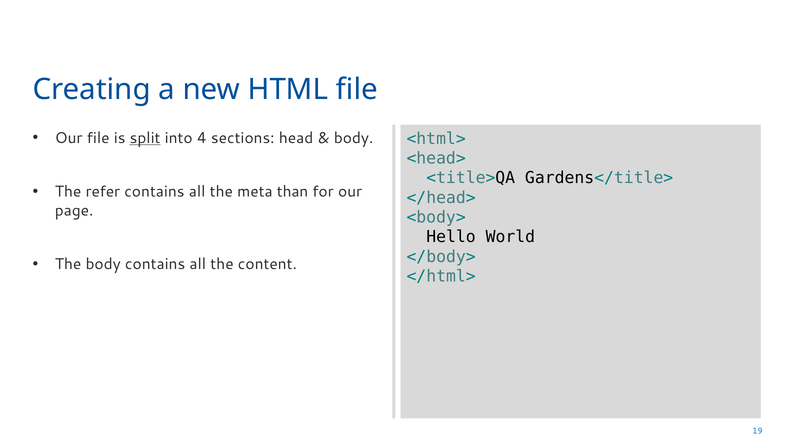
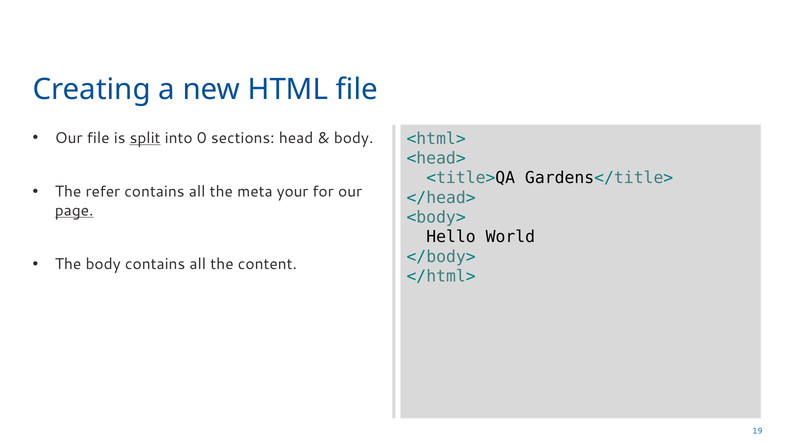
4: 4 -> 0 (202, 138)
than: than -> your (293, 192)
page underline: none -> present (74, 210)
